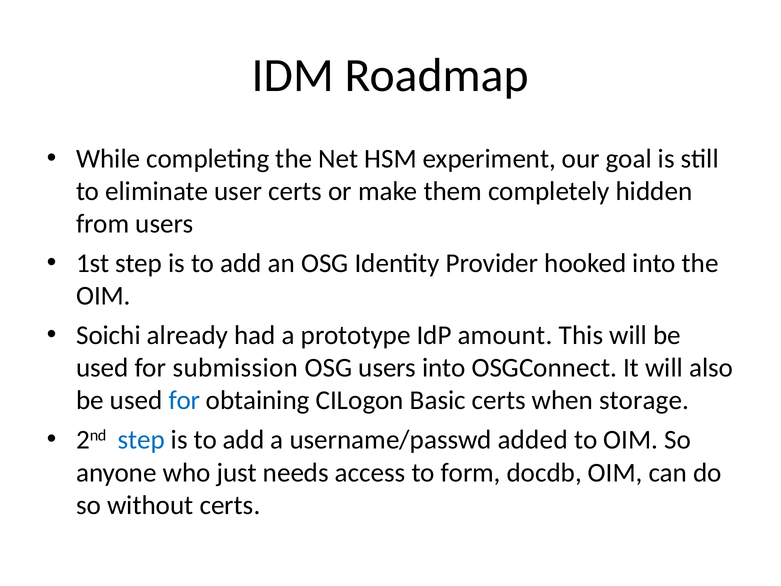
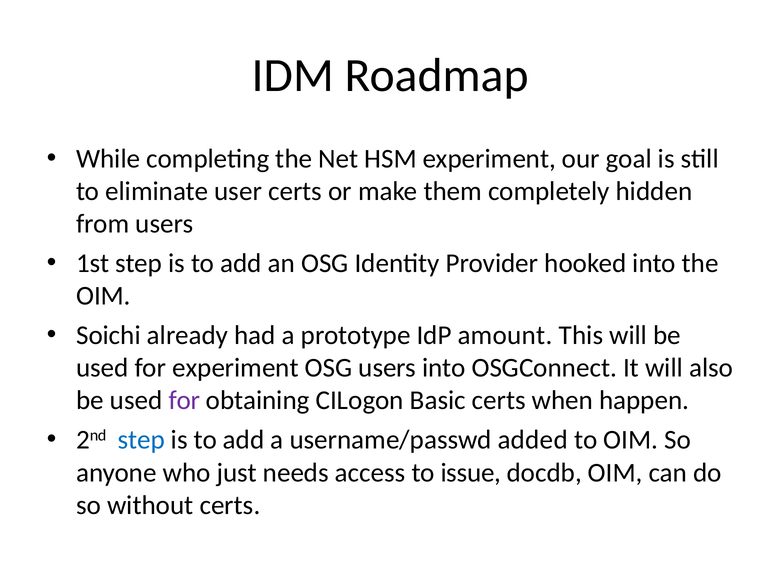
for submission: submission -> experiment (235, 368)
for colour: blue -> purple (184, 400)
storage: storage -> happen (644, 400)
form: form -> issue (471, 472)
